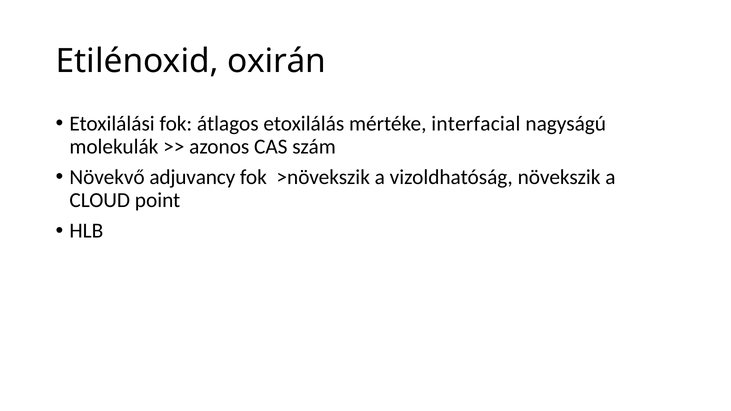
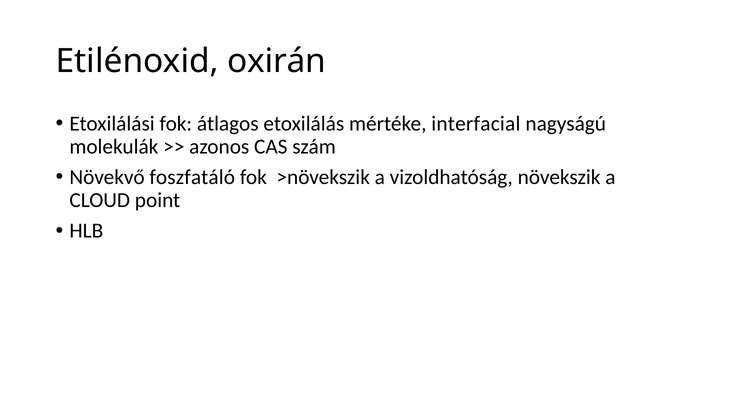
adjuvancy: adjuvancy -> foszfatáló (192, 177)
